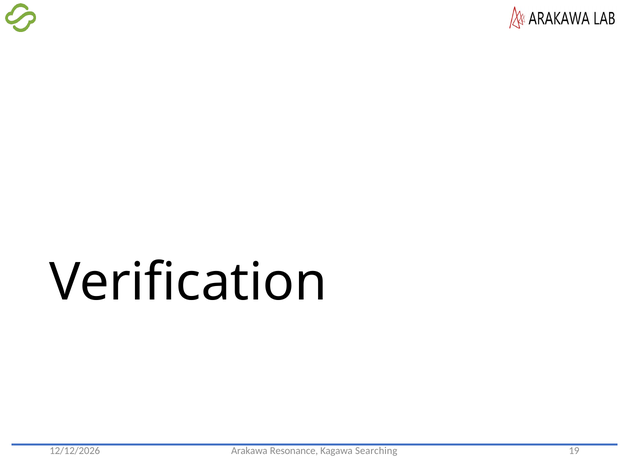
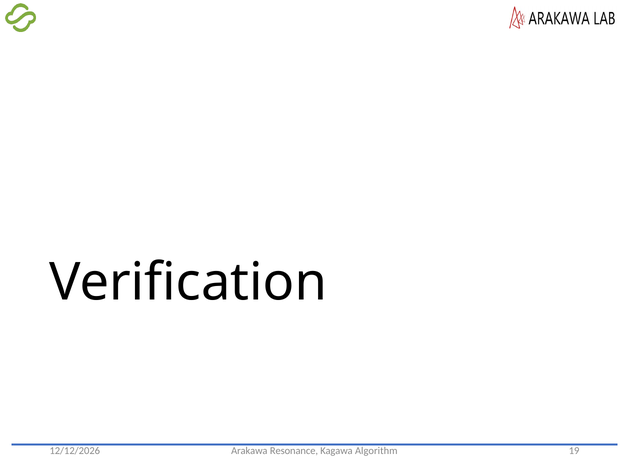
Searching: Searching -> Algorithm (376, 451)
